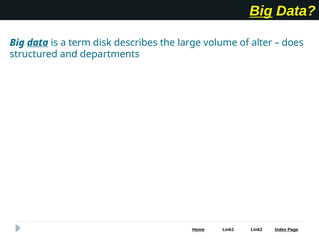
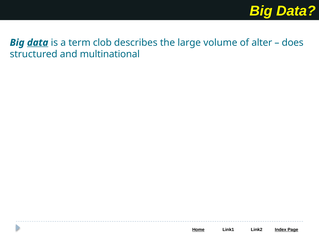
Big underline: present -> none (261, 11)
disk: disk -> clob (102, 43)
departments: departments -> multinational (110, 54)
